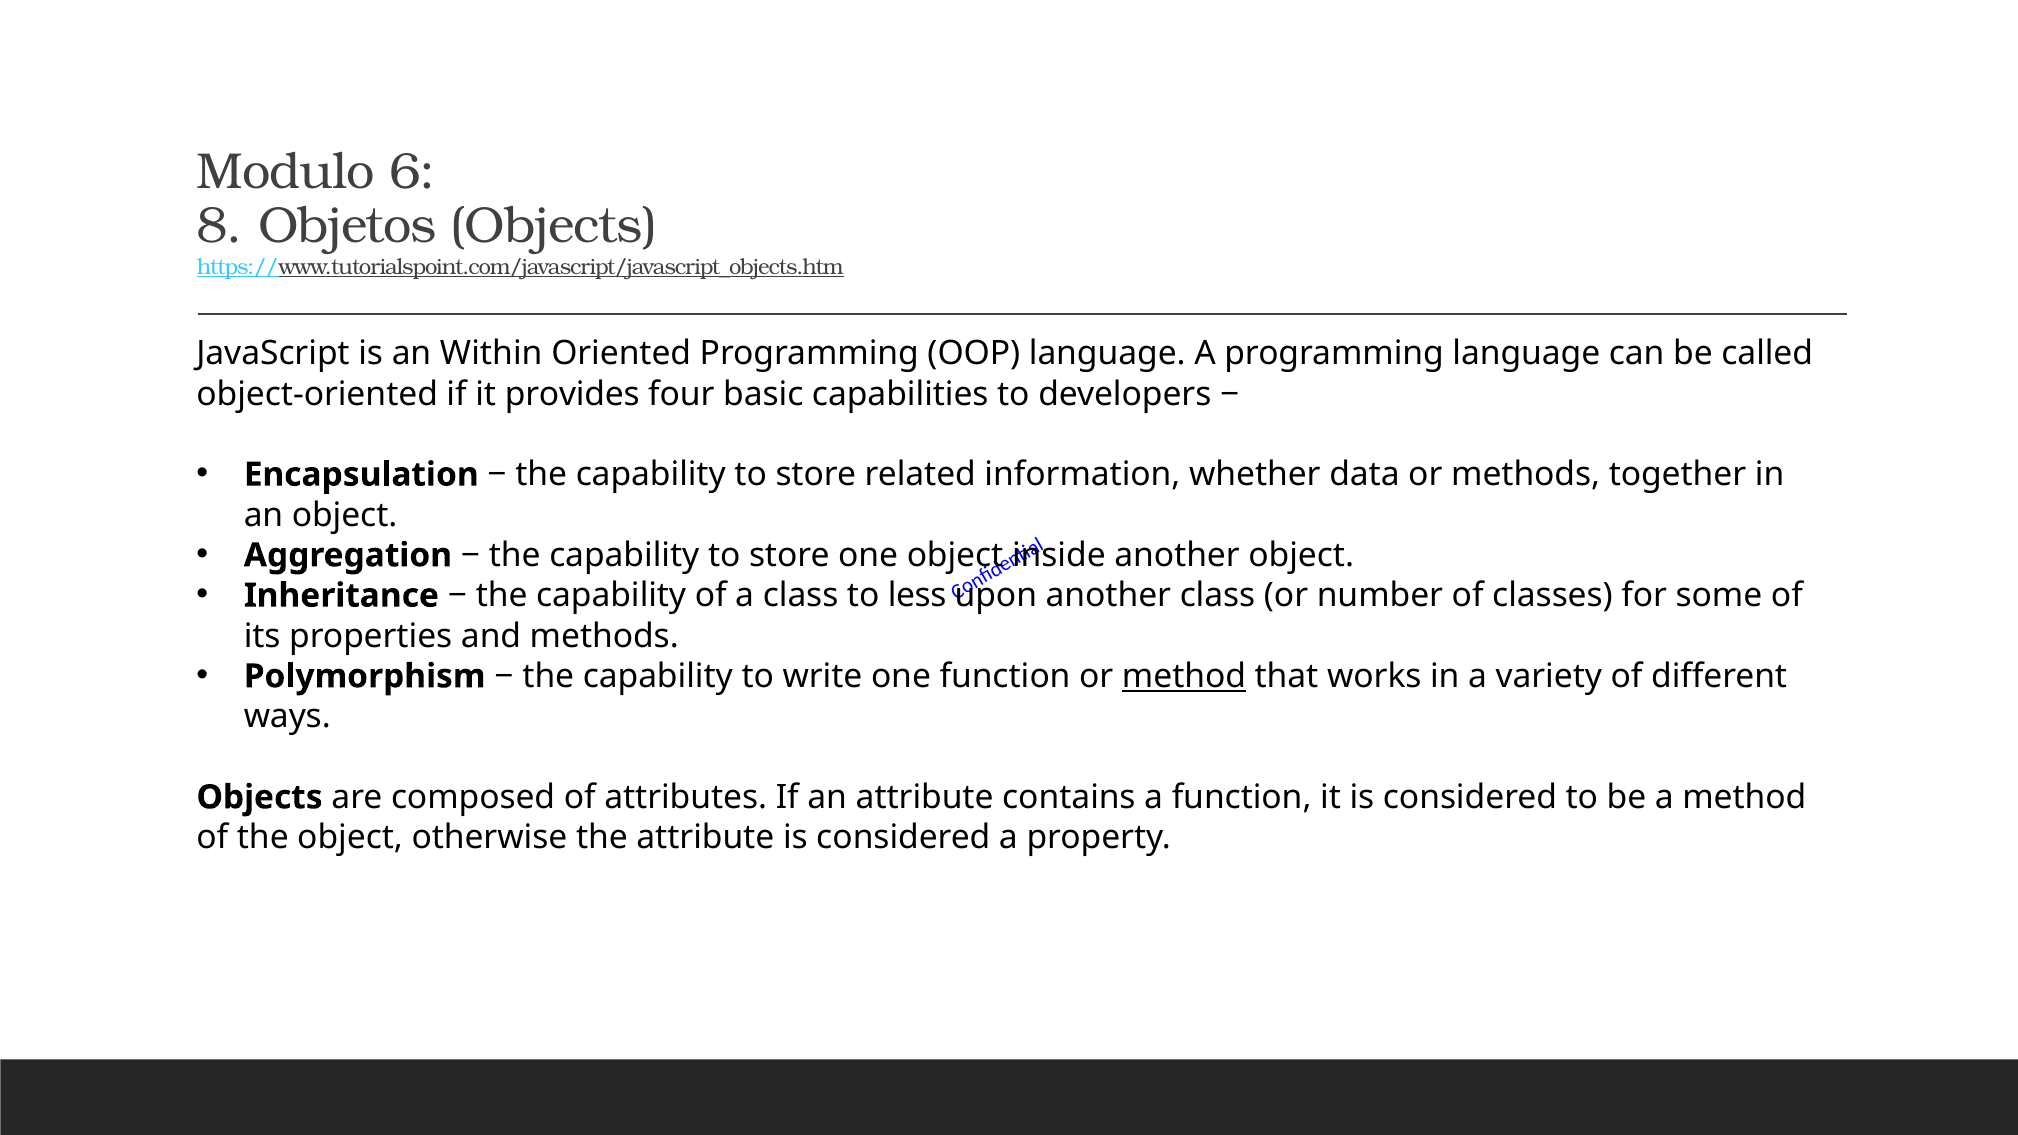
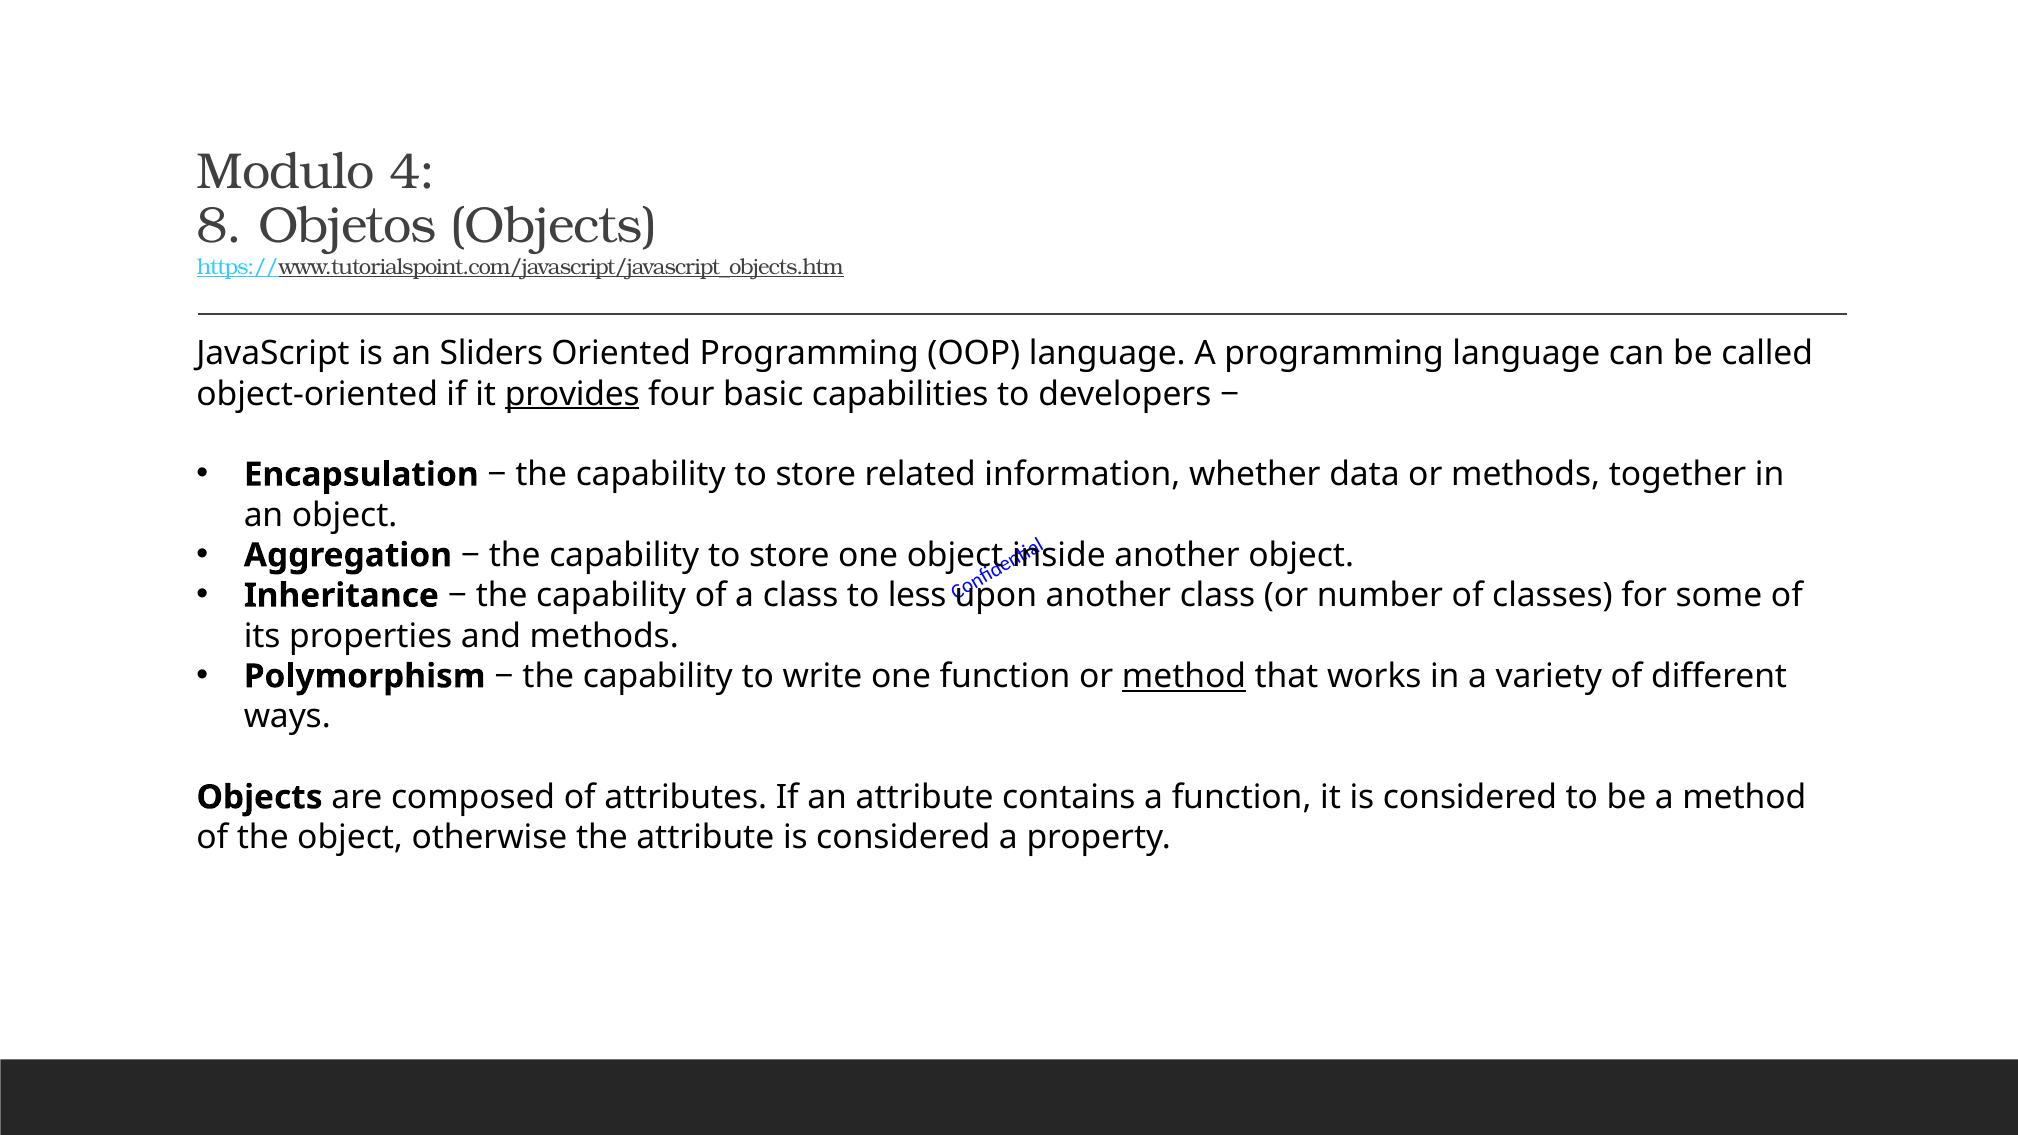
6: 6 -> 4 (413, 172)
Within: Within -> Sliders (491, 354)
provides underline: none -> present (572, 394)
